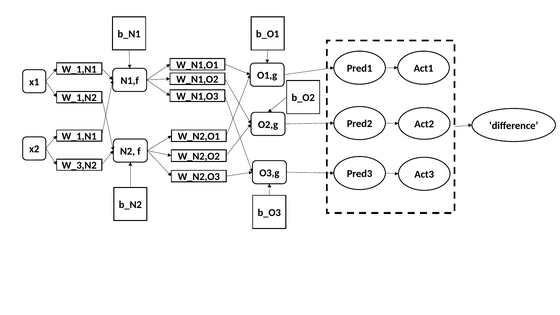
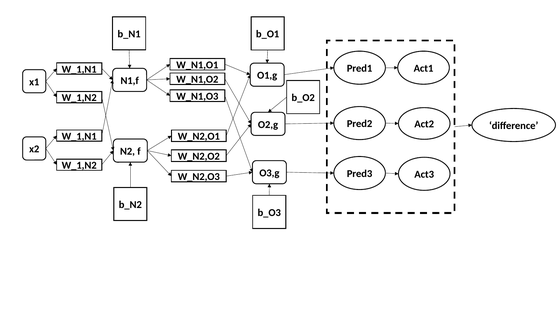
W_3,N2: W_3,N2 -> W_1,N2 (79, 165)
